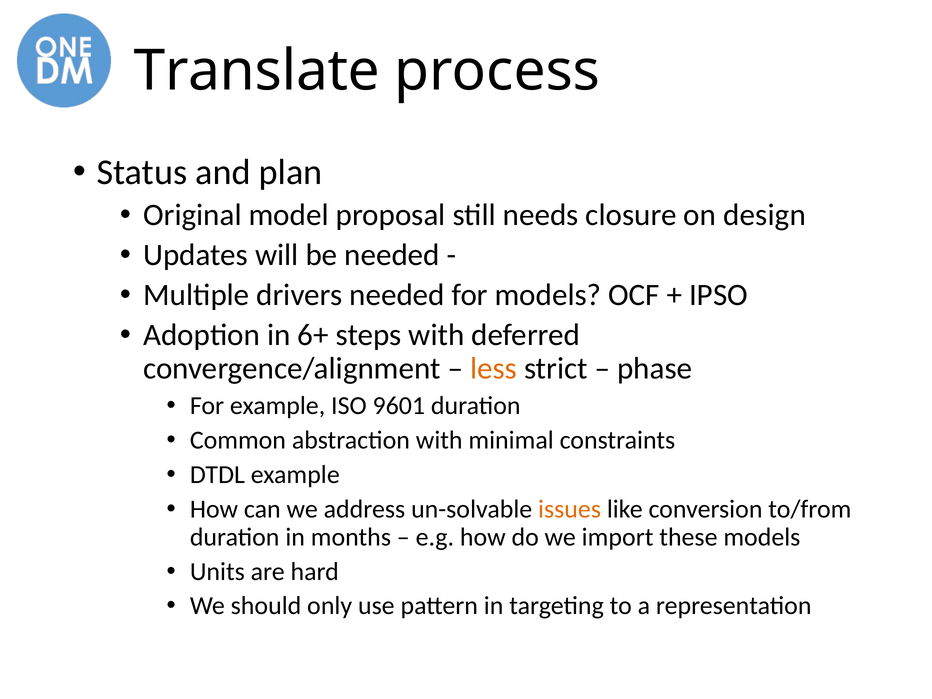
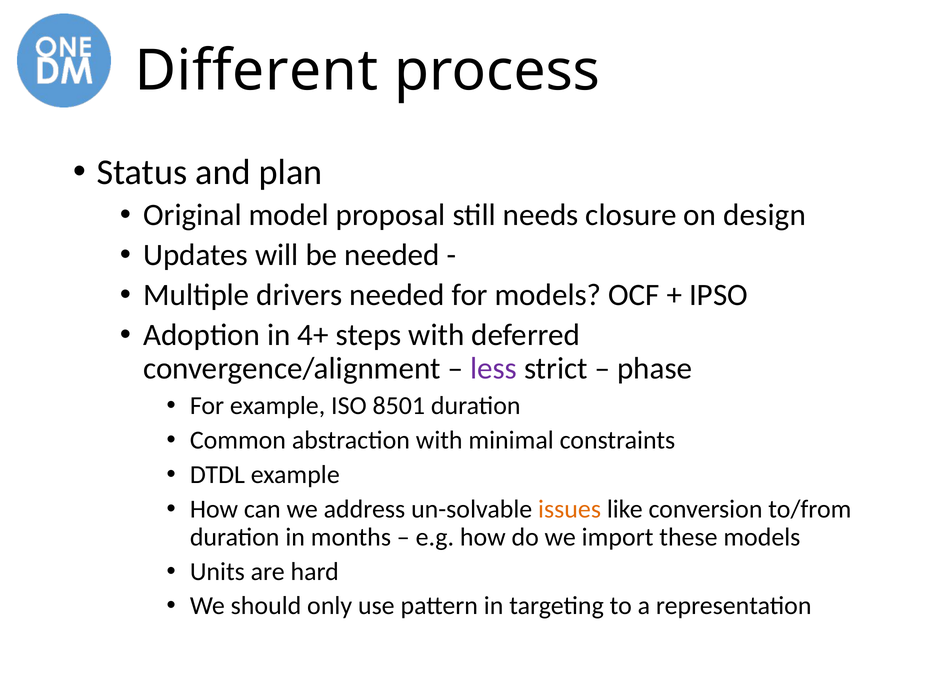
Translate: Translate -> Different (256, 71)
6+: 6+ -> 4+ (313, 335)
less colour: orange -> purple (494, 369)
9601: 9601 -> 8501 (399, 406)
